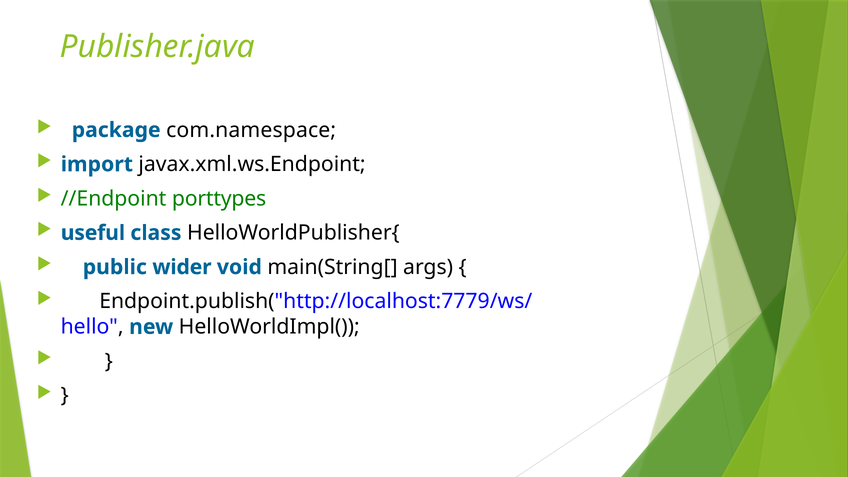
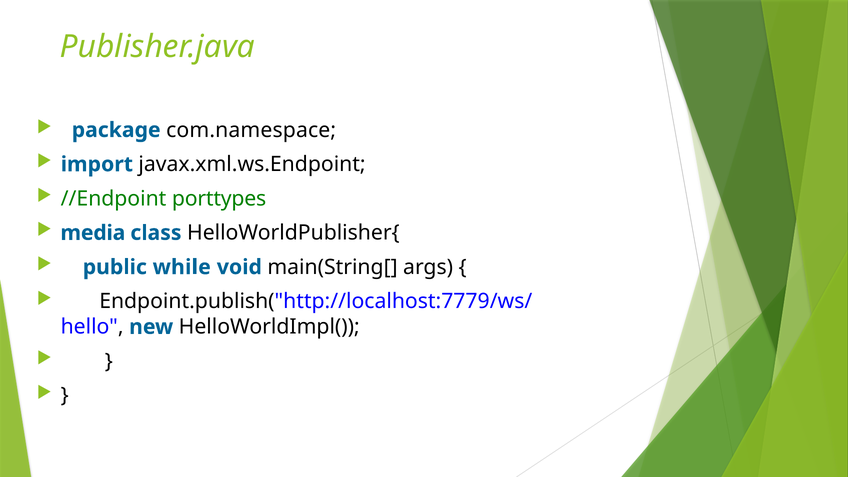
useful: useful -> media (93, 233)
wider: wider -> while (182, 267)
